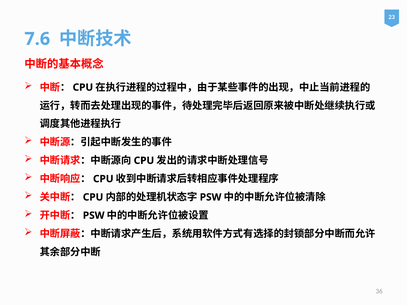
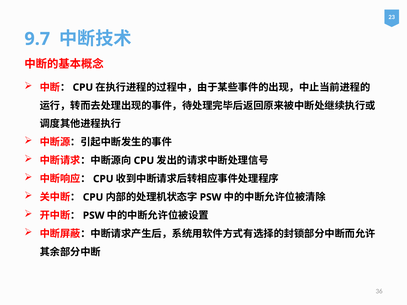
7.6: 7.6 -> 9.7 (37, 39)
